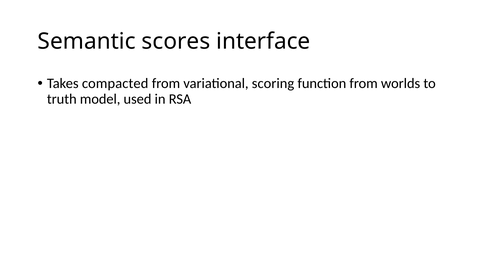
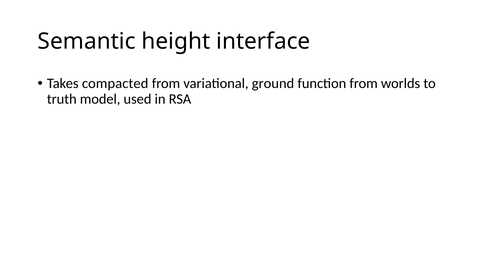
scores: scores -> height (176, 41)
scoring: scoring -> ground (273, 84)
